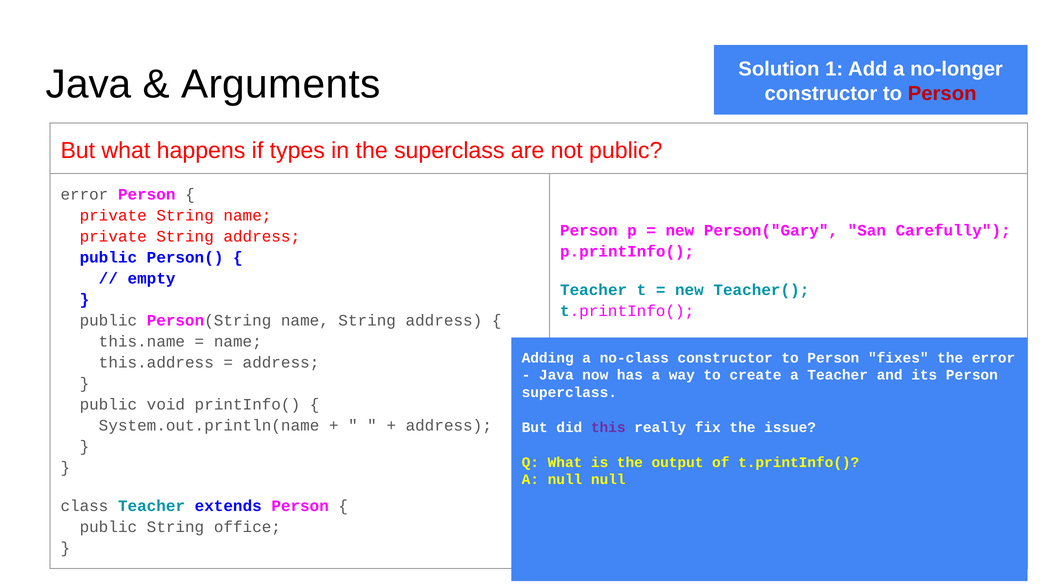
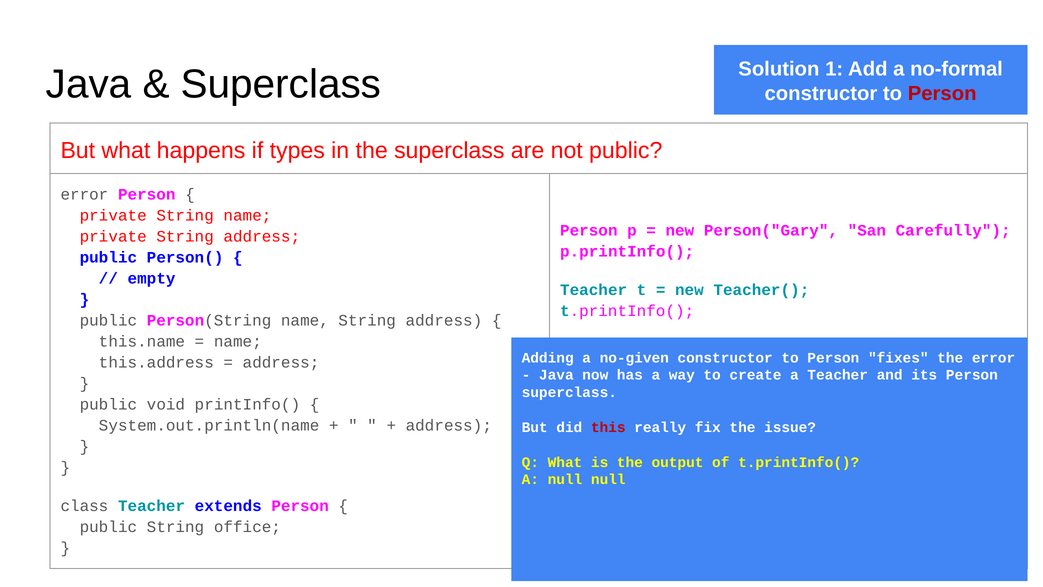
Arguments: Arguments -> Superclass (281, 84)
no-longer: no-longer -> no-formal (957, 69)
no-class: no-class -> no-given (634, 358)
this colour: purple -> red (608, 427)
